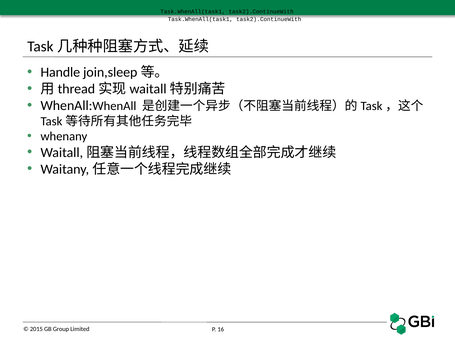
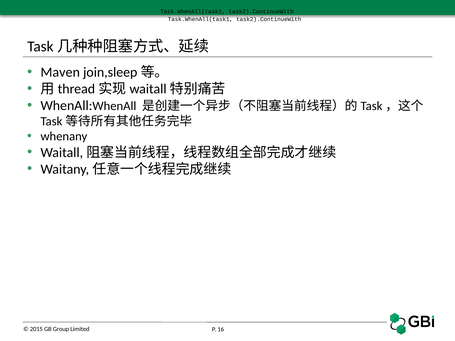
Handle: Handle -> Maven (60, 72)
